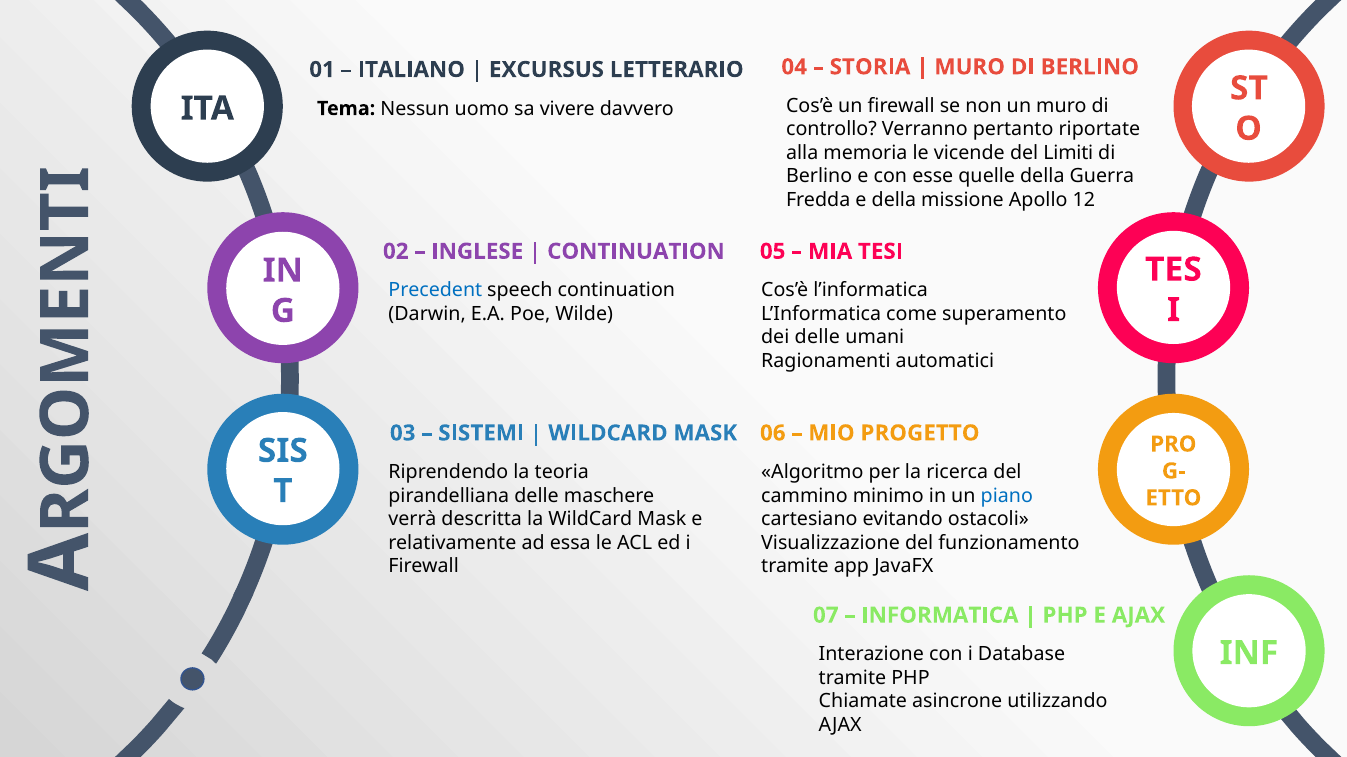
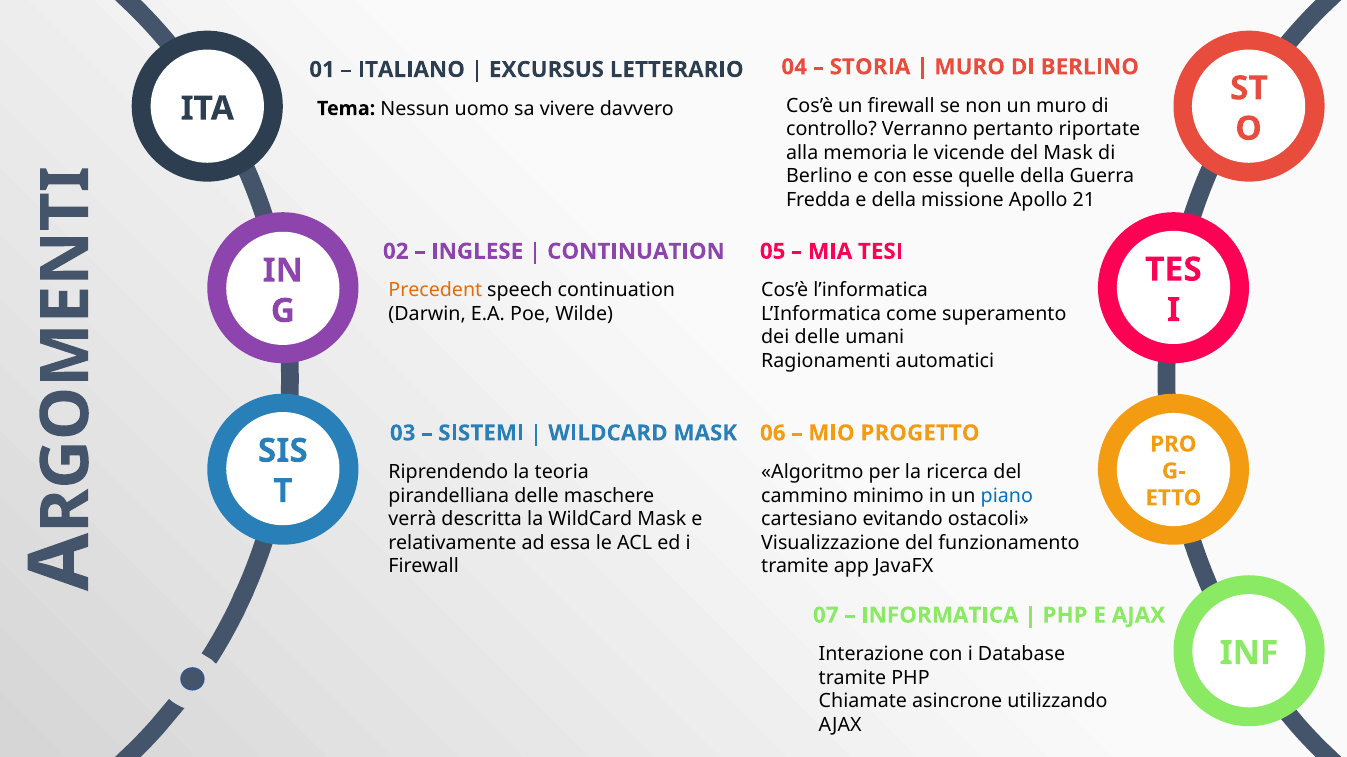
del Limiti: Limiti -> Mask (1068, 153)
12: 12 -> 21 (1084, 200)
Precedent colour: blue -> orange (435, 290)
